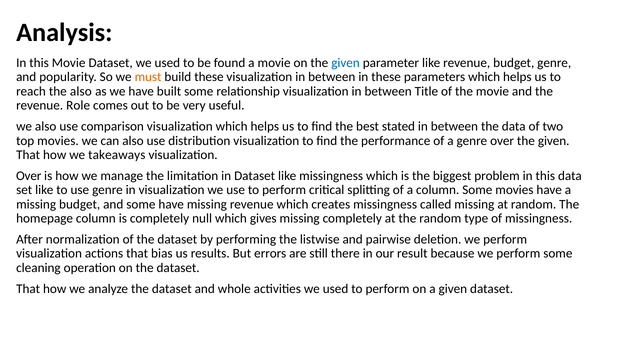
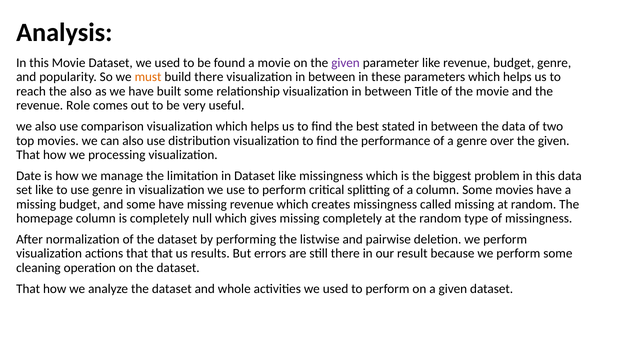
given colour: blue -> purple (346, 63)
build these: these -> there (209, 77)
takeaways: takeaways -> processing (117, 155)
Over: Over -> Date (29, 176)
that bias: bias -> that (162, 253)
